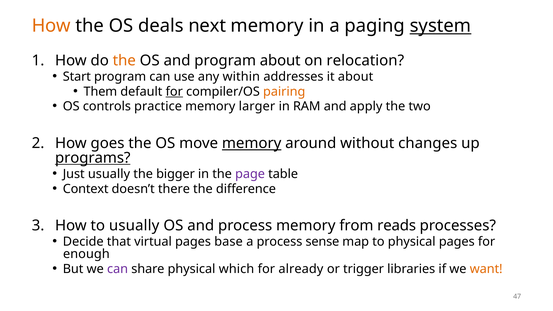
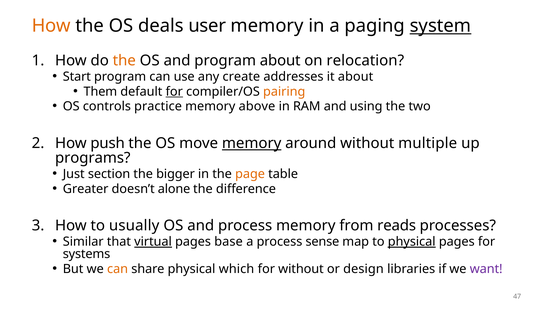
next: next -> user (207, 26)
within: within -> create (241, 77)
larger: larger -> above (257, 106)
apply: apply -> using (366, 106)
goes: goes -> push (108, 143)
changes: changes -> multiple (428, 143)
programs underline: present -> none (93, 158)
Just usually: usually -> section (109, 174)
page colour: purple -> orange (250, 174)
Context: Context -> Greater (86, 189)
there: there -> alone (174, 189)
Decide: Decide -> Similar (83, 242)
virtual underline: none -> present (153, 242)
physical underline: none -> present (412, 242)
enough: enough -> systems (87, 254)
can colour: purple -> orange (118, 269)
for already: already -> without (301, 269)
trigger: trigger -> design (363, 269)
want colour: orange -> purple (486, 269)
